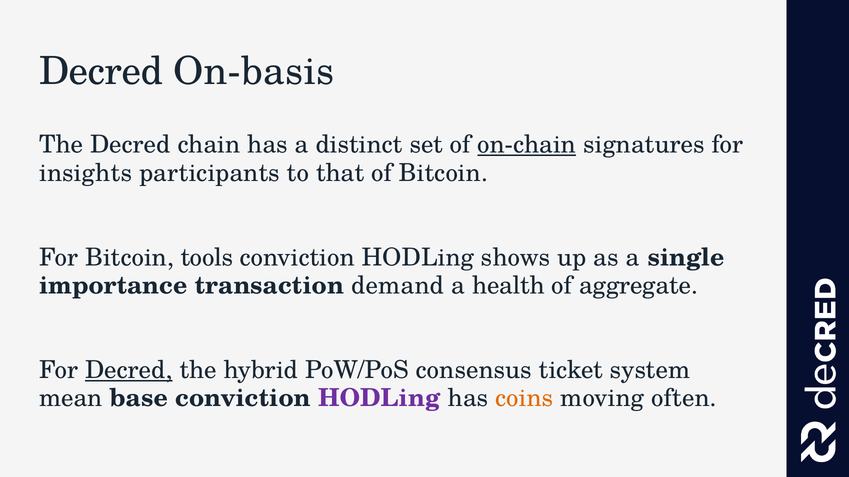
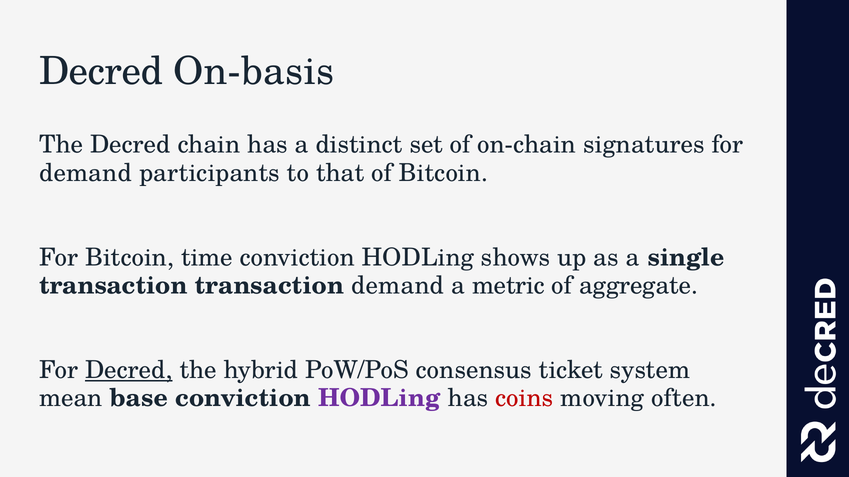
on-chain underline: present -> none (527, 145)
insights: insights -> demand (86, 173)
tools: tools -> time (207, 258)
importance: importance -> transaction (113, 286)
health: health -> metric (508, 286)
coins colour: orange -> red (524, 399)
